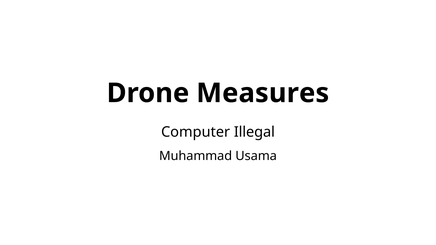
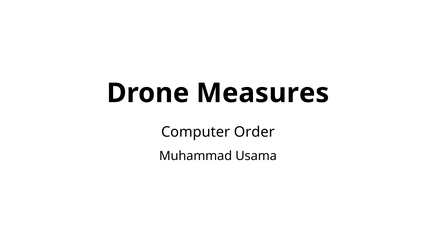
Illegal: Illegal -> Order (254, 132)
